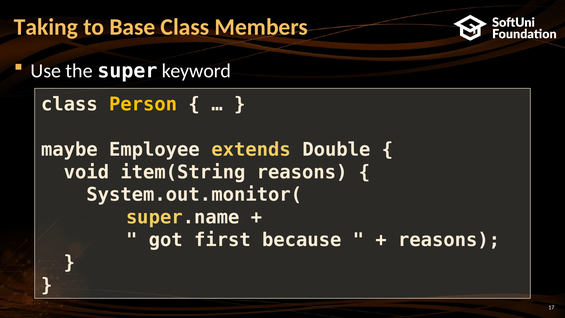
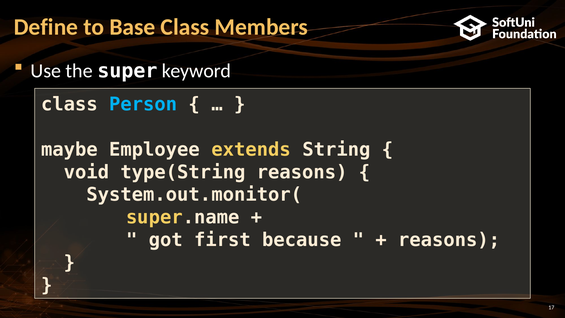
Taking: Taking -> Define (46, 27)
Person colour: yellow -> light blue (143, 104)
Double: Double -> String (336, 149)
item(String: item(String -> type(String (183, 172)
